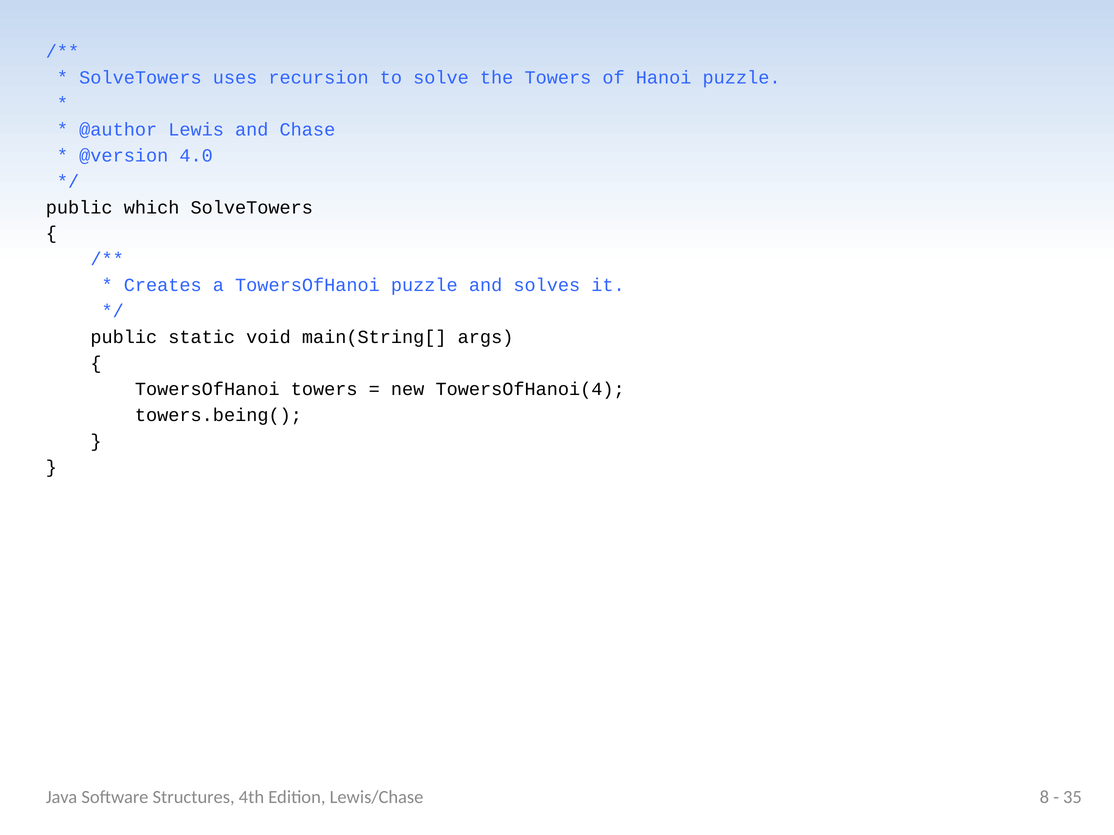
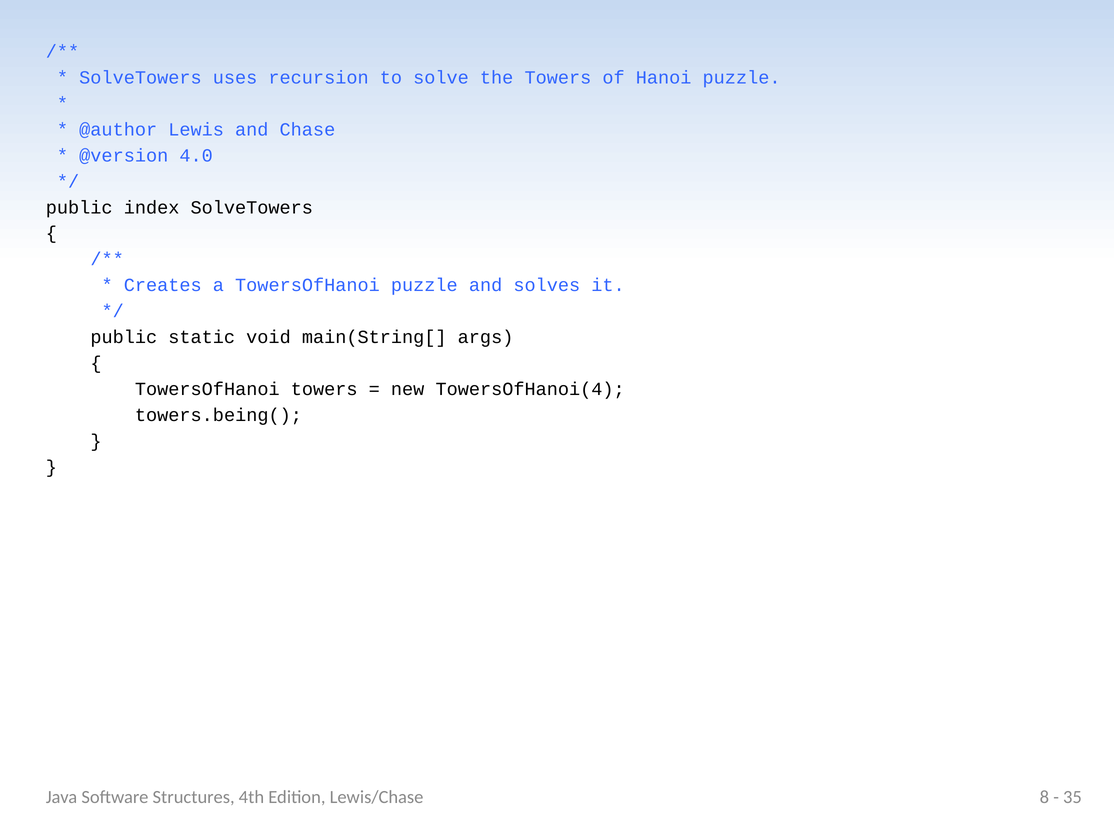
which: which -> index (152, 208)
